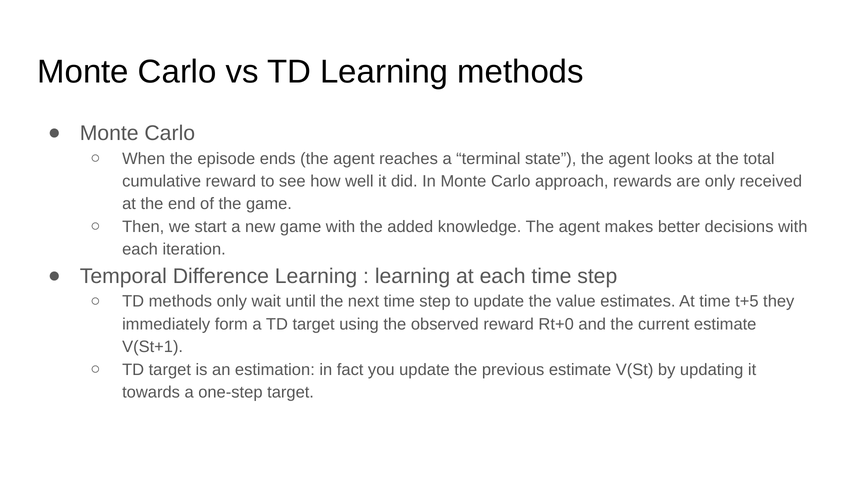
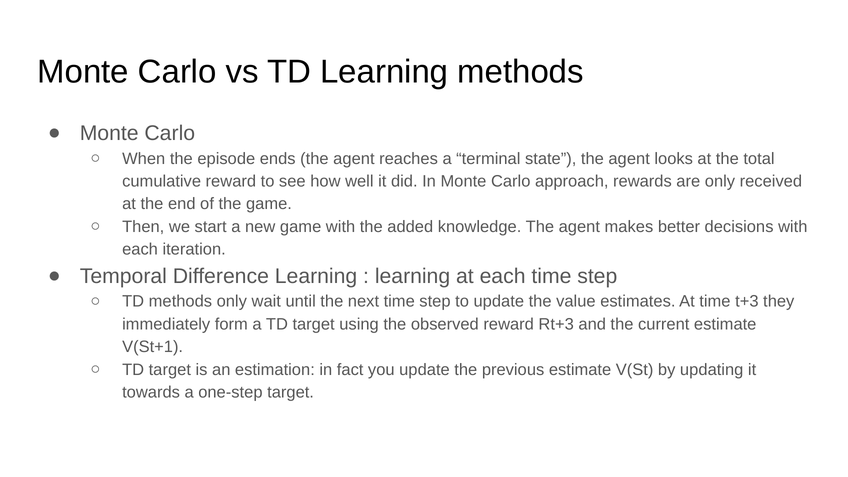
t+5: t+5 -> t+3 (747, 302)
Rt+0: Rt+0 -> Rt+3 (556, 324)
